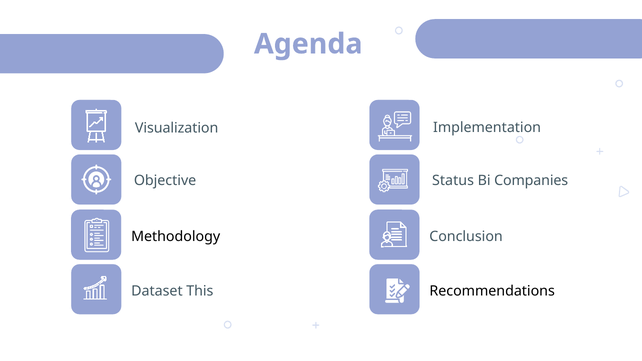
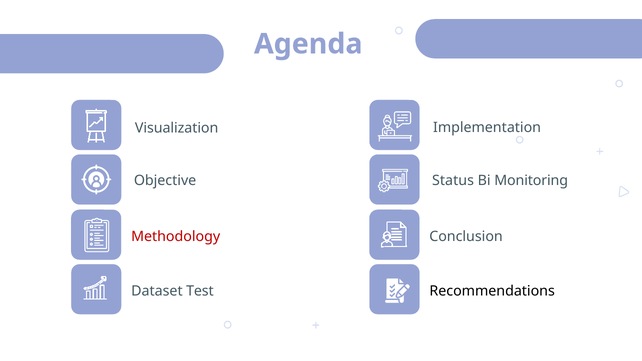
Companies: Companies -> Monitoring (531, 181)
Methodology colour: black -> red (176, 236)
This: This -> Test (200, 291)
